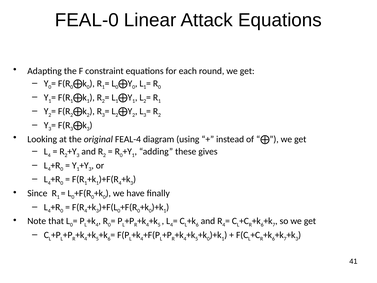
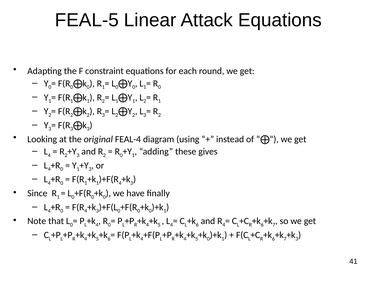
FEAL-0: FEAL-0 -> FEAL-5 (87, 20)
